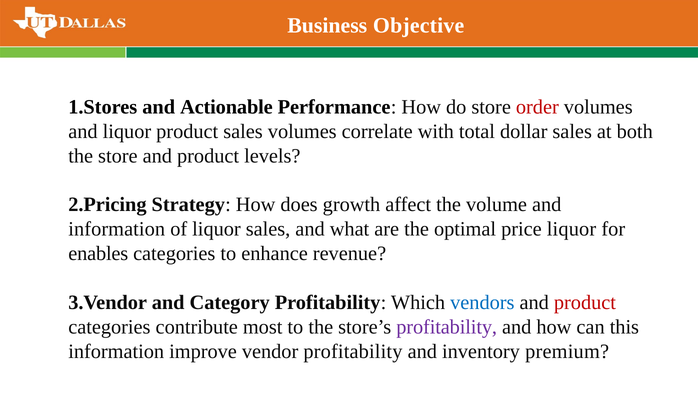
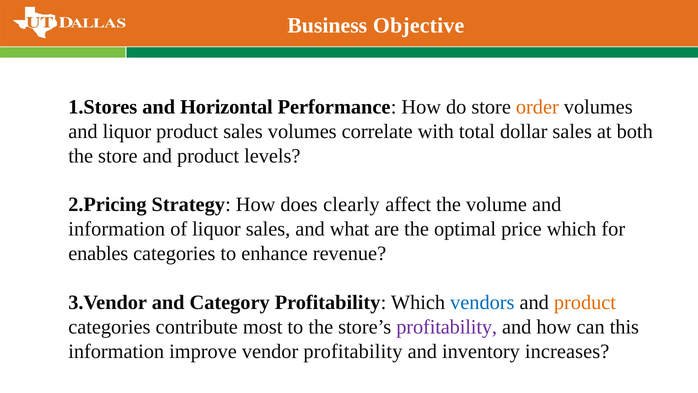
Actionable: Actionable -> Horizontal (226, 107)
order colour: red -> orange (537, 107)
growth: growth -> clearly (351, 205)
price liquor: liquor -> which (572, 229)
product colour: red -> orange (585, 302)
premium: premium -> increases (567, 351)
